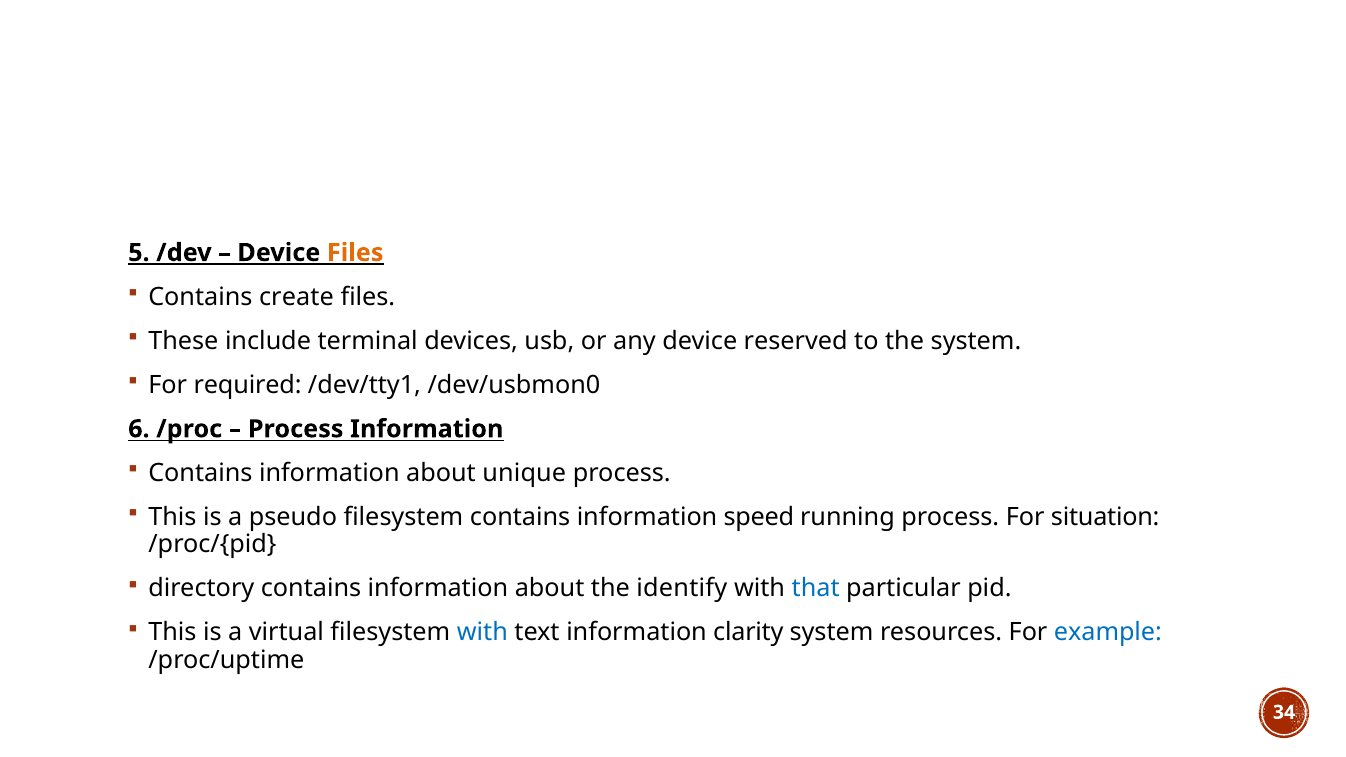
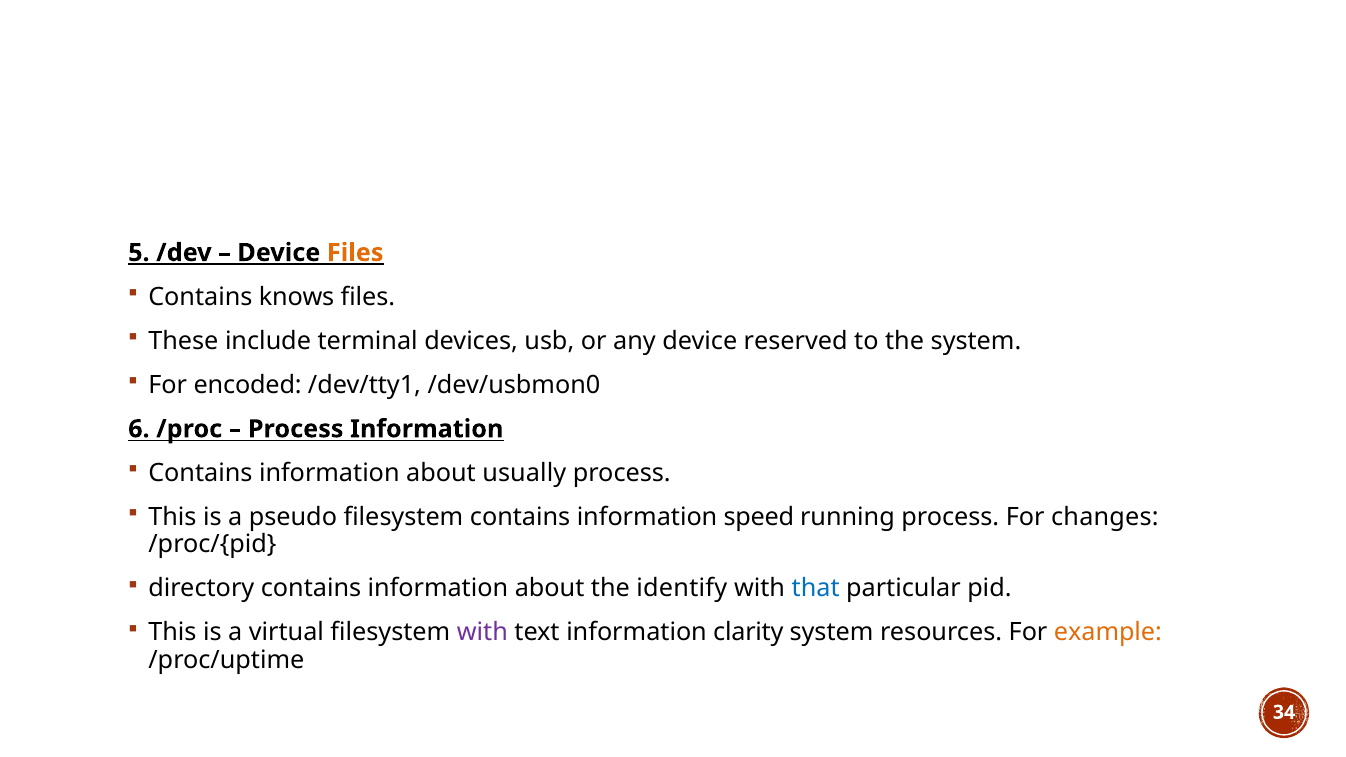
create: create -> knows (297, 297)
required: required -> encoded (248, 385)
unique: unique -> usually (524, 473)
situation: situation -> changes (1105, 517)
with colour: blue -> purple (482, 633)
example colour: blue -> orange (1108, 633)
